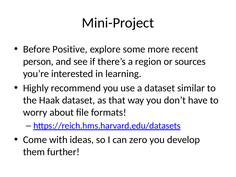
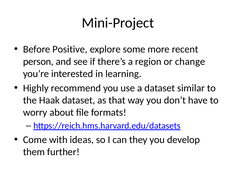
sources: sources -> change (190, 61)
zero: zero -> they (138, 140)
